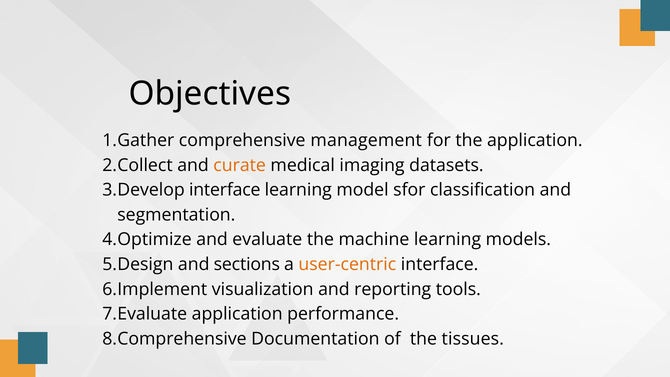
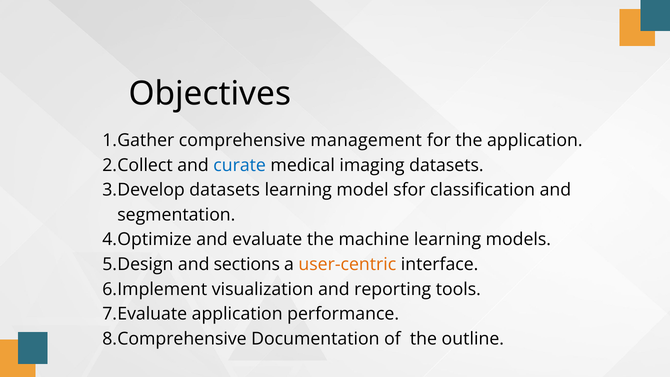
curate colour: orange -> blue (240, 165)
interface: interface -> datasets (225, 190)
tissues: tissues -> outline (473, 339)
